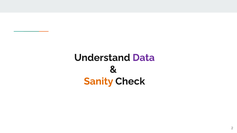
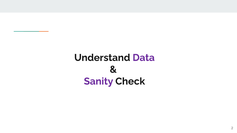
Sanity colour: orange -> purple (99, 82)
